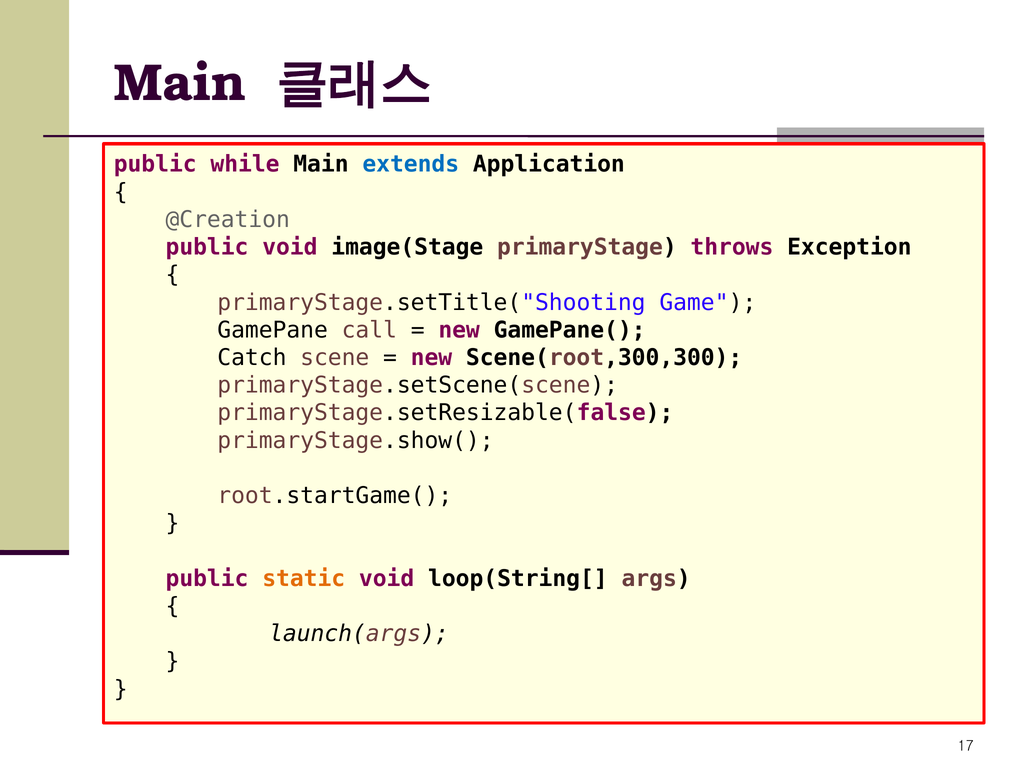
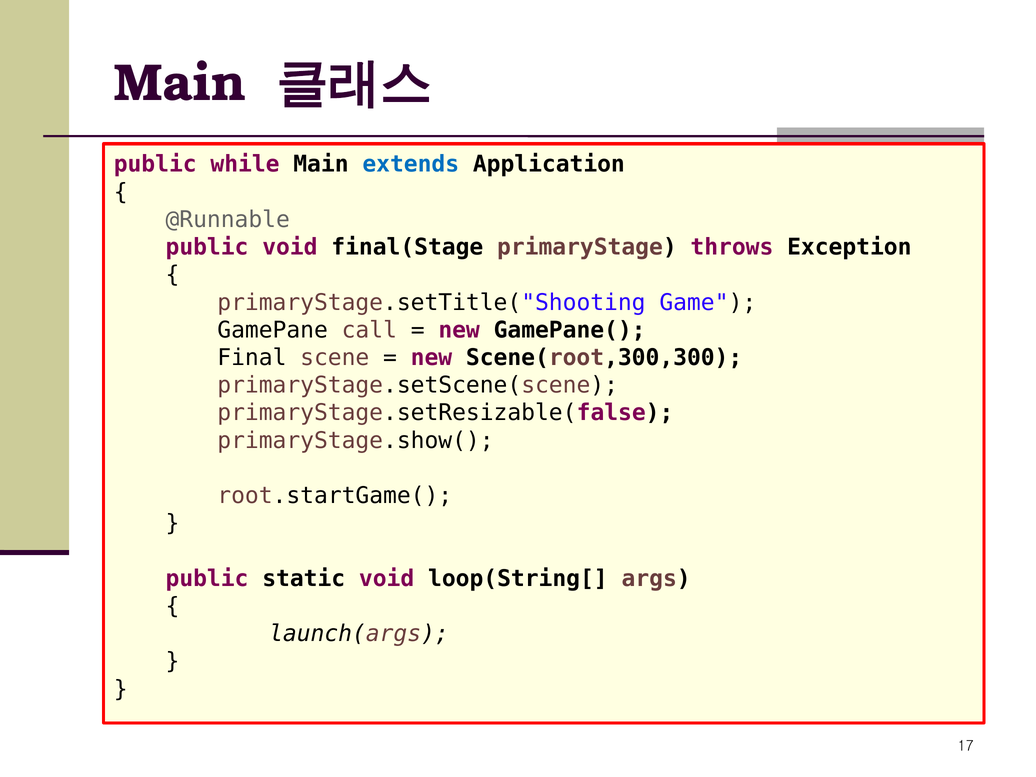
@Creation: @Creation -> @Runnable (228, 220)
image(Stage: image(Stage -> final(Stage (407, 247)
Catch: Catch -> Final (252, 358)
static colour: orange -> black (304, 579)
